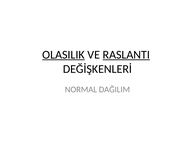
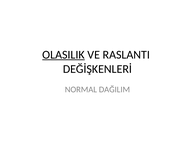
RASLANTI underline: present -> none (126, 55)
